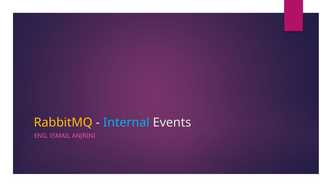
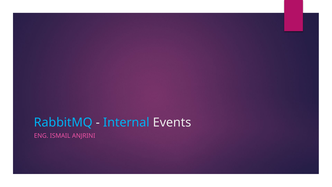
RabbitMQ colour: yellow -> light blue (63, 122)
